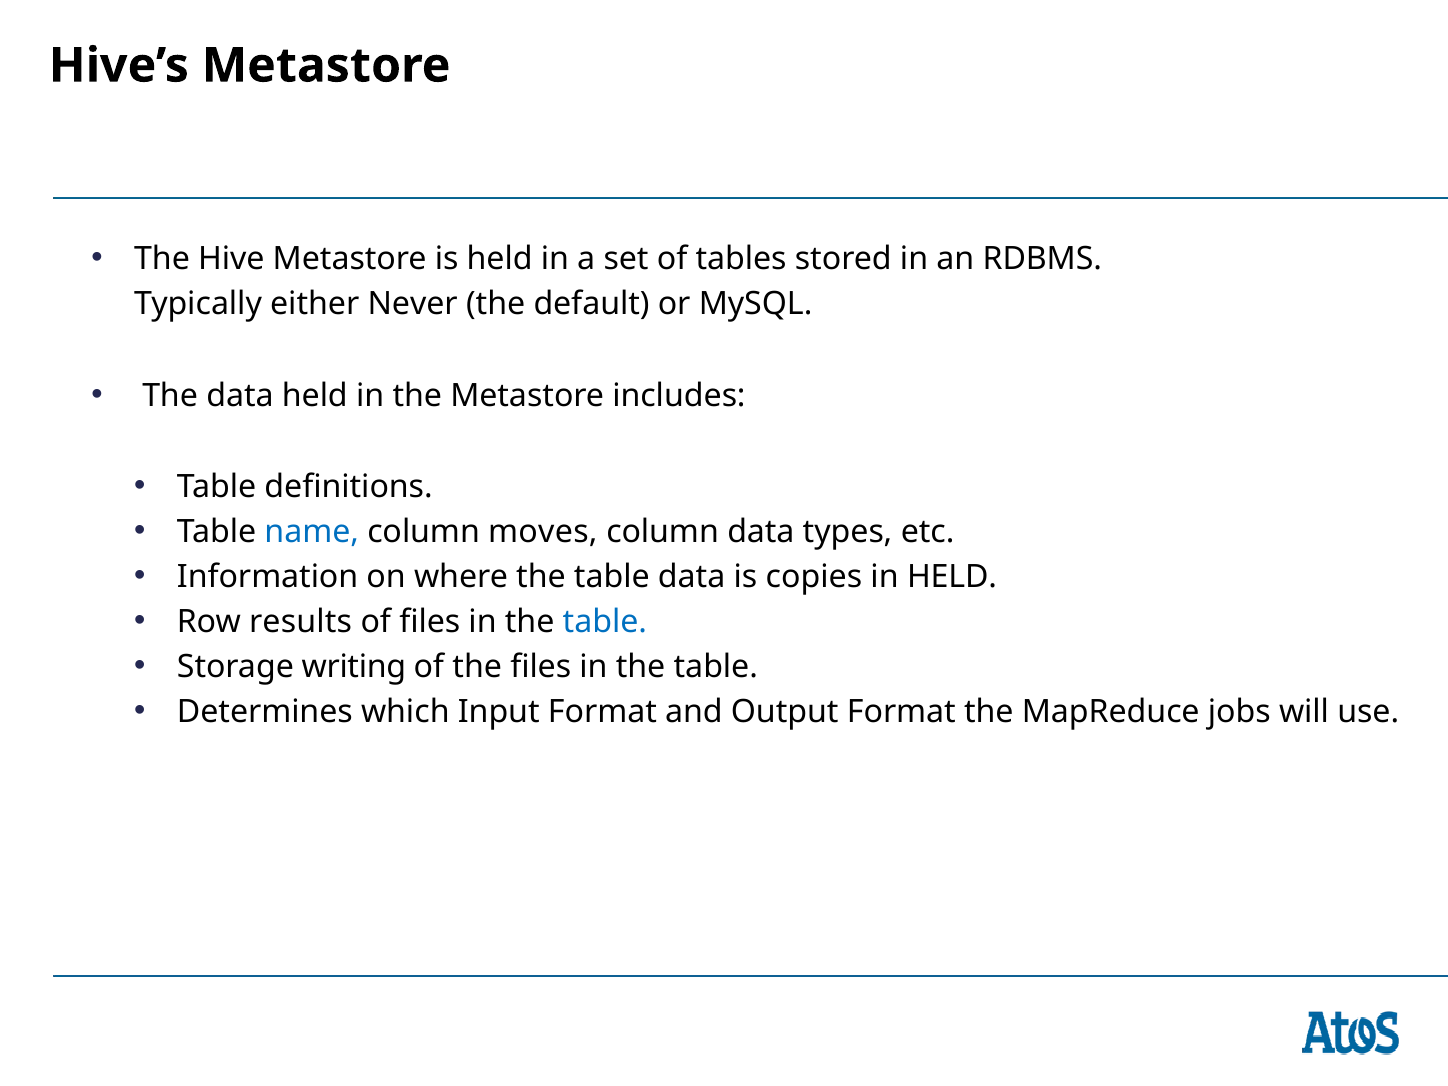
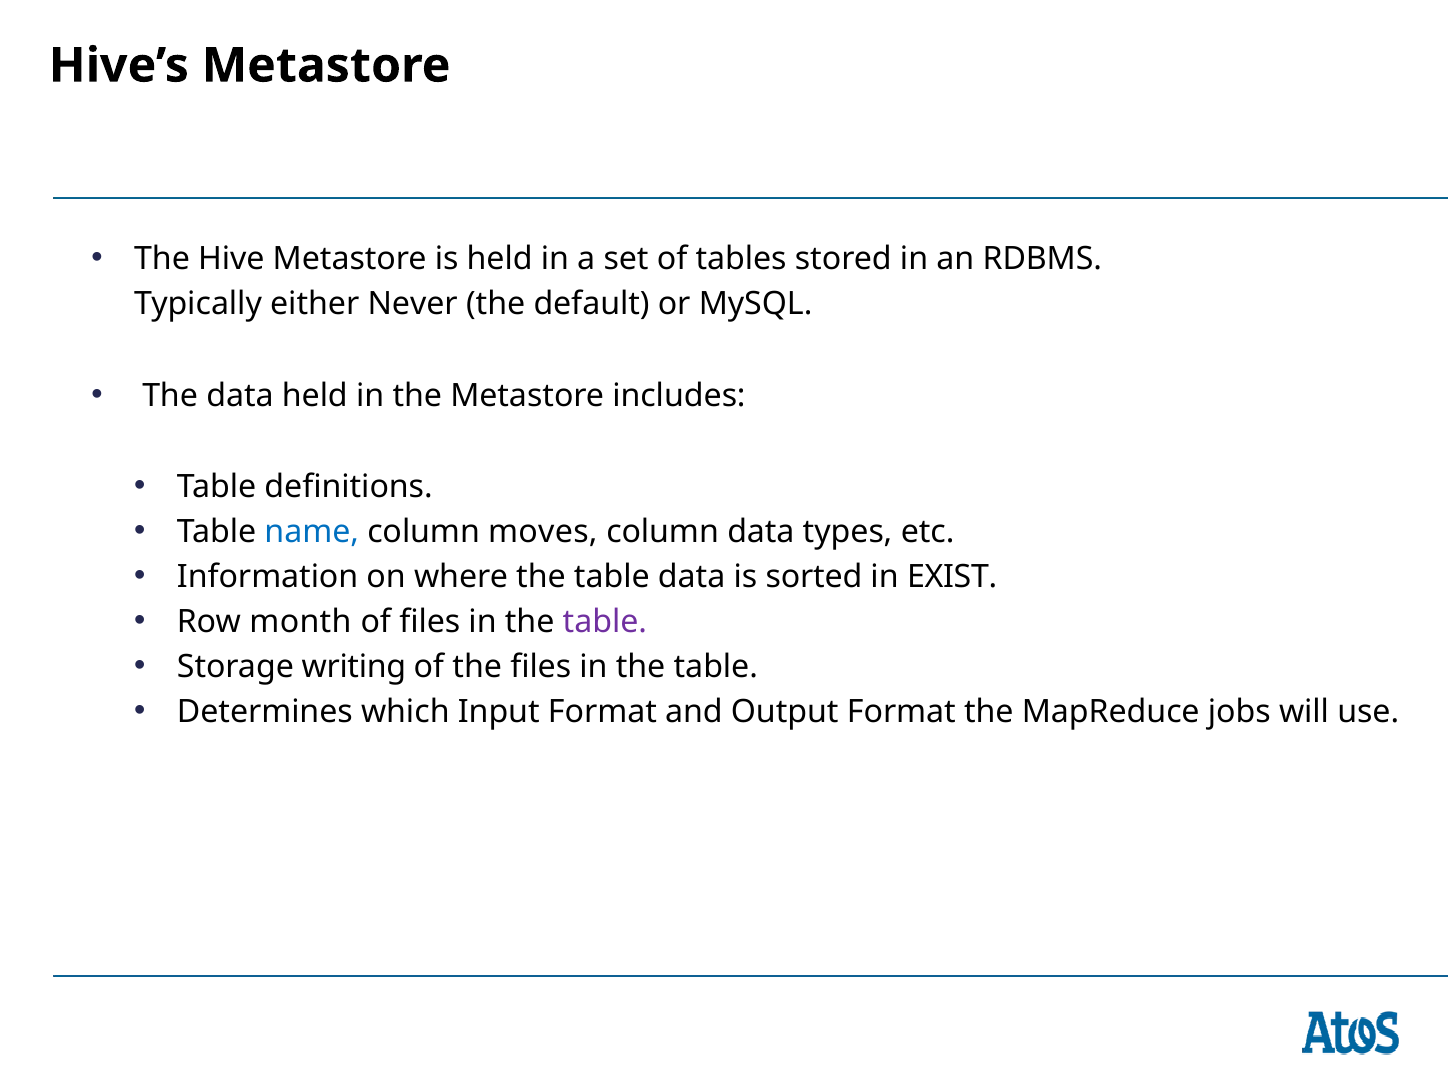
copies: copies -> sorted (814, 577)
in HELD: HELD -> EXIST (952, 577)
results: results -> month (300, 622)
table colour: blue -> purple (605, 622)
